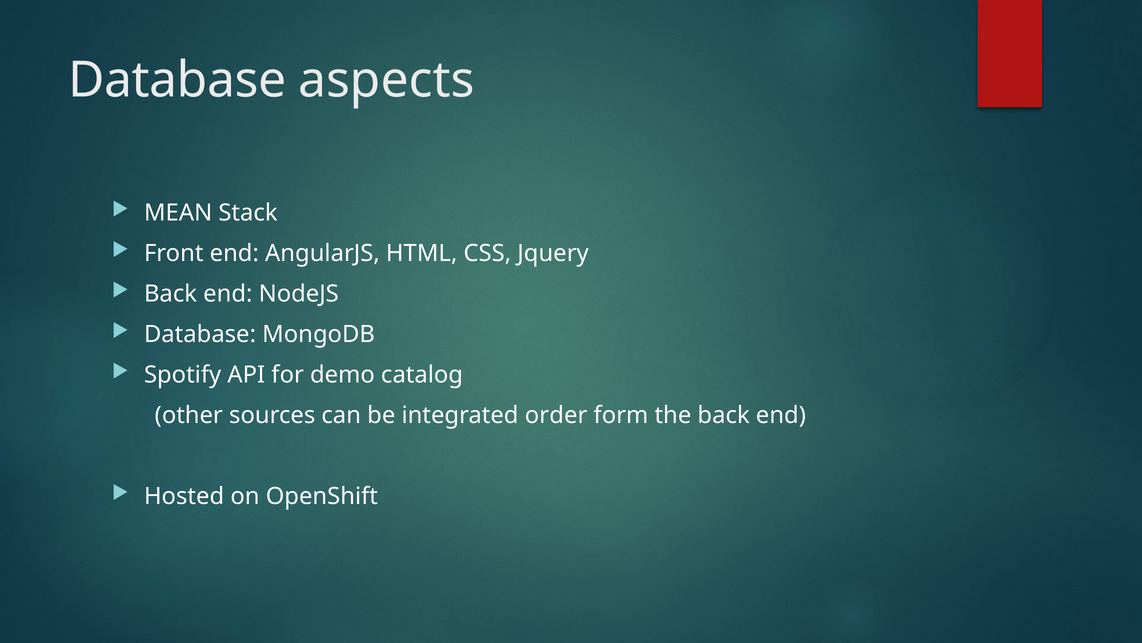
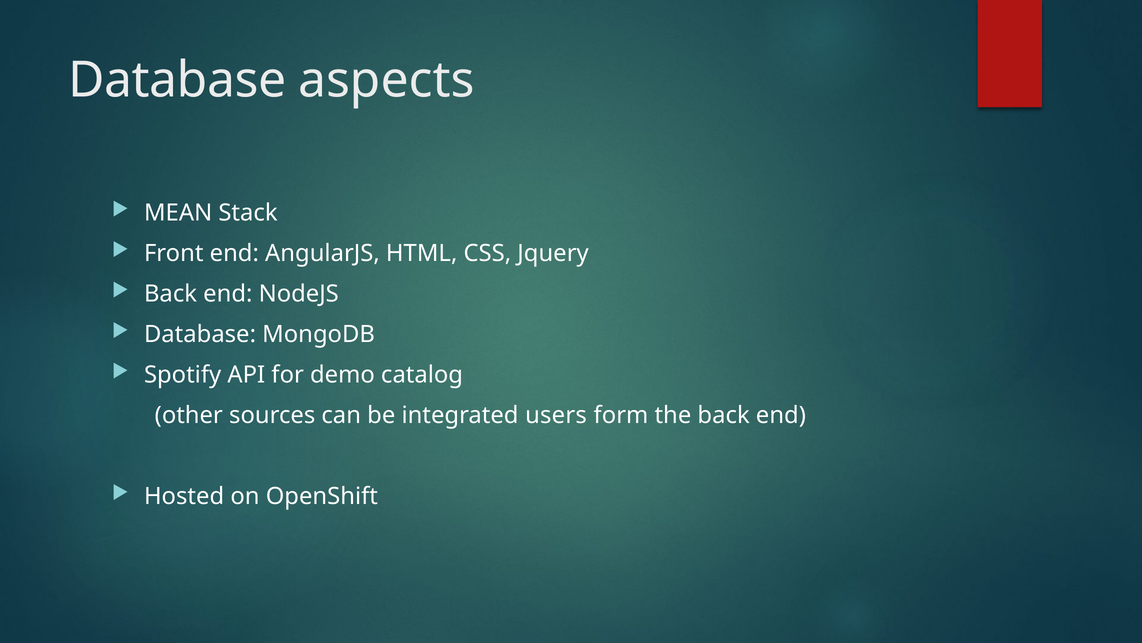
order: order -> users (556, 415)
